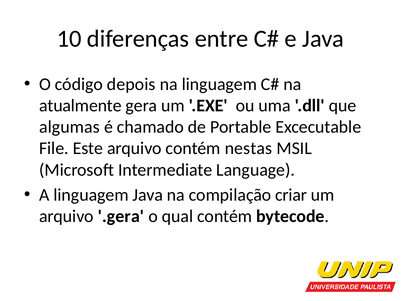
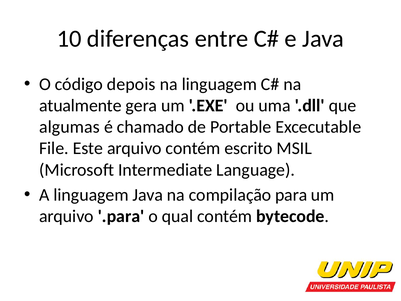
nestas: nestas -> escrito (249, 148)
criar: criar -> para (291, 195)
.gera: .gera -> .para (121, 216)
